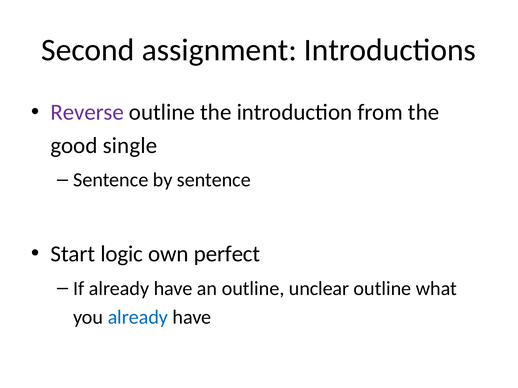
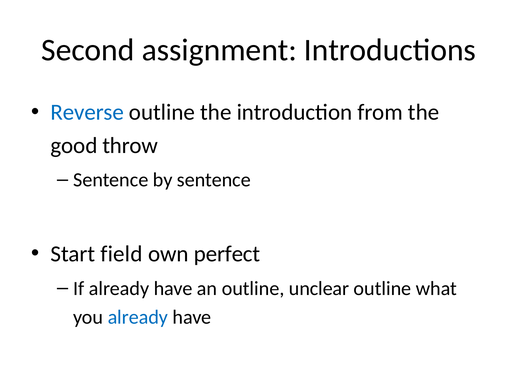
Reverse colour: purple -> blue (87, 113)
single: single -> throw (130, 146)
logic: logic -> field (122, 254)
